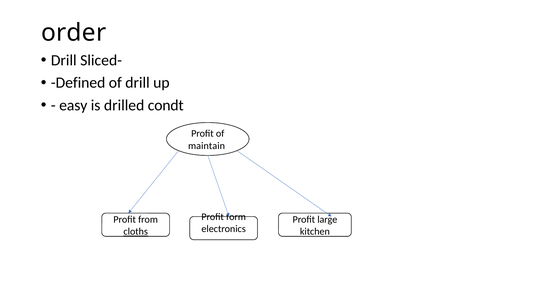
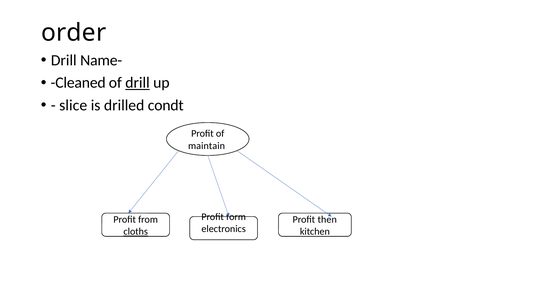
Sliced-: Sliced- -> Name- (101, 60)
Defined: Defined -> Cleaned (78, 83)
drill underline: none -> present (138, 83)
easy: easy -> slice (73, 105)
large: large -> then (327, 219)
